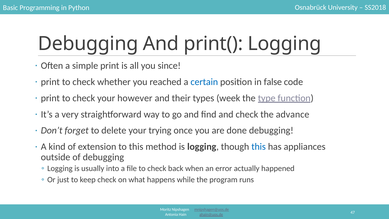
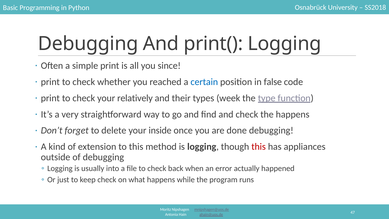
however: however -> relatively (135, 98)
the advance: advance -> happens (293, 114)
trying: trying -> inside (160, 130)
this colour: blue -> red (259, 147)
